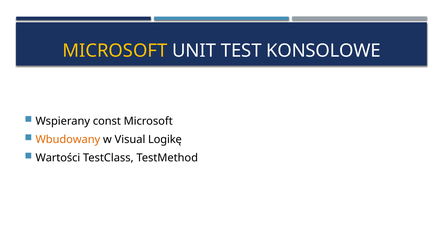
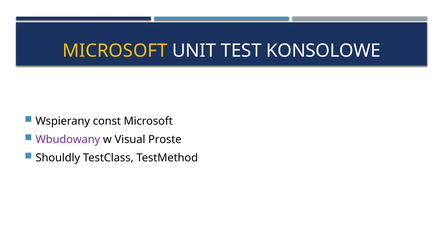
Wbudowany colour: orange -> purple (68, 140)
Logikę: Logikę -> Proste (165, 140)
Wartości: Wartości -> Shouldly (58, 158)
